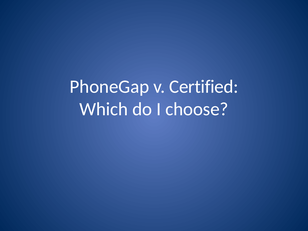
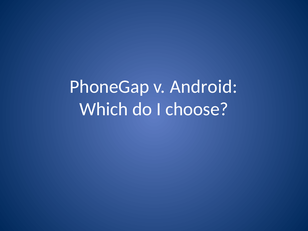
Certified: Certified -> Android (204, 87)
